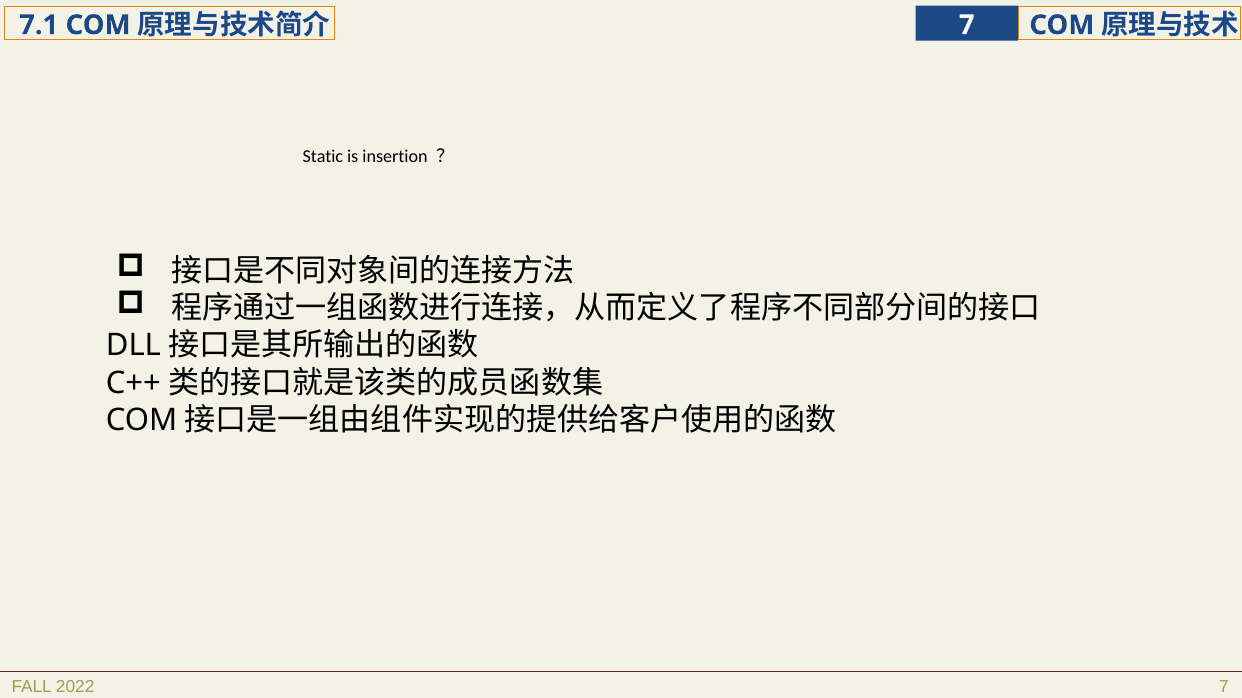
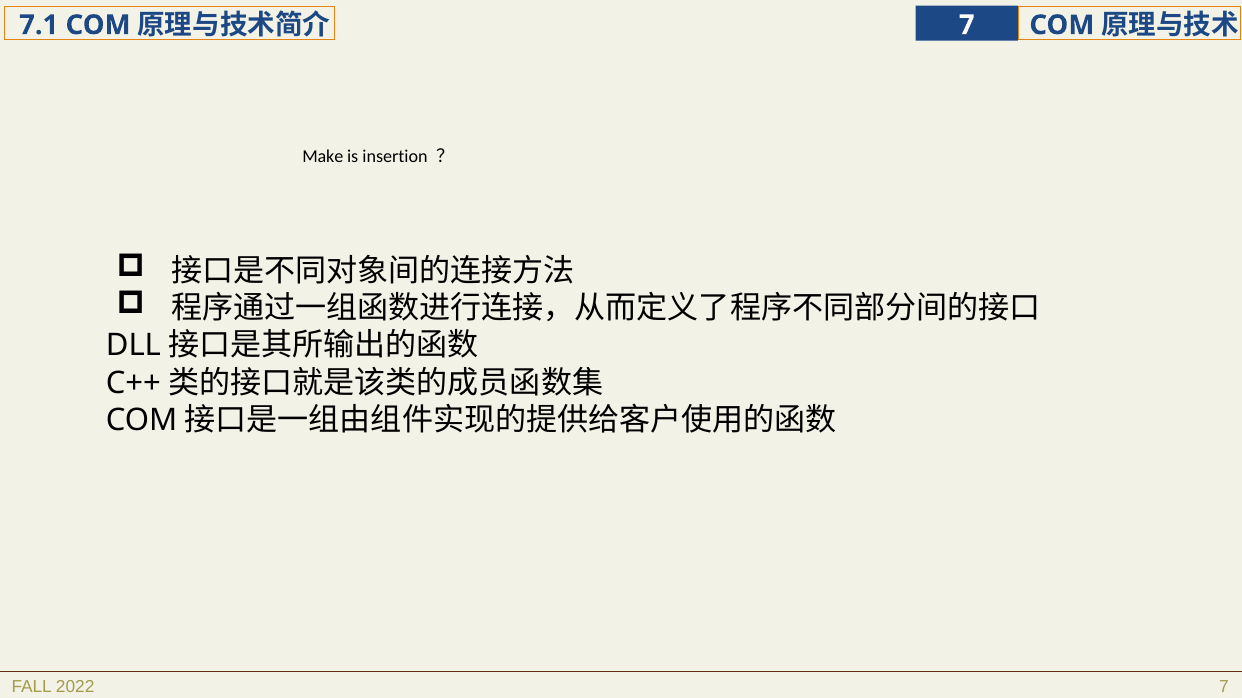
Static: Static -> Make (323, 156)
